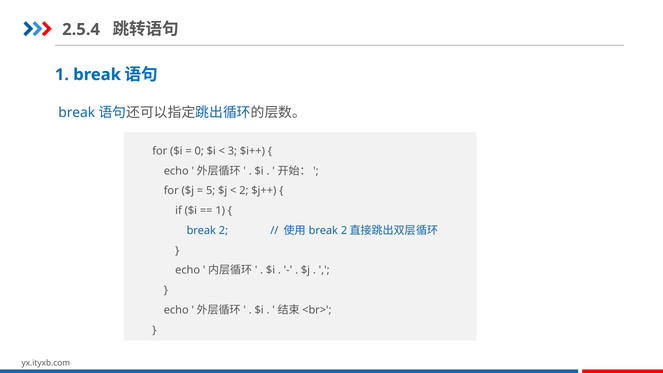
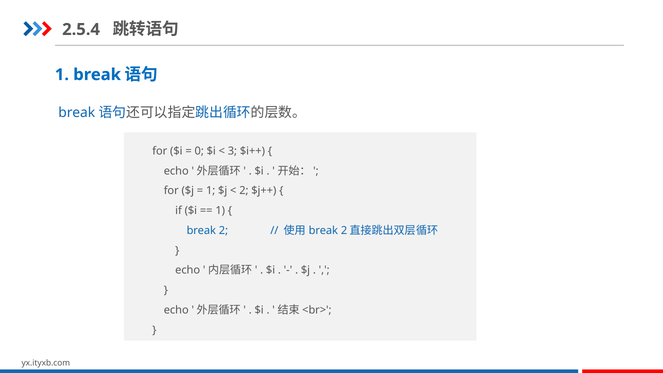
5: 5 -> 1 (211, 191)
